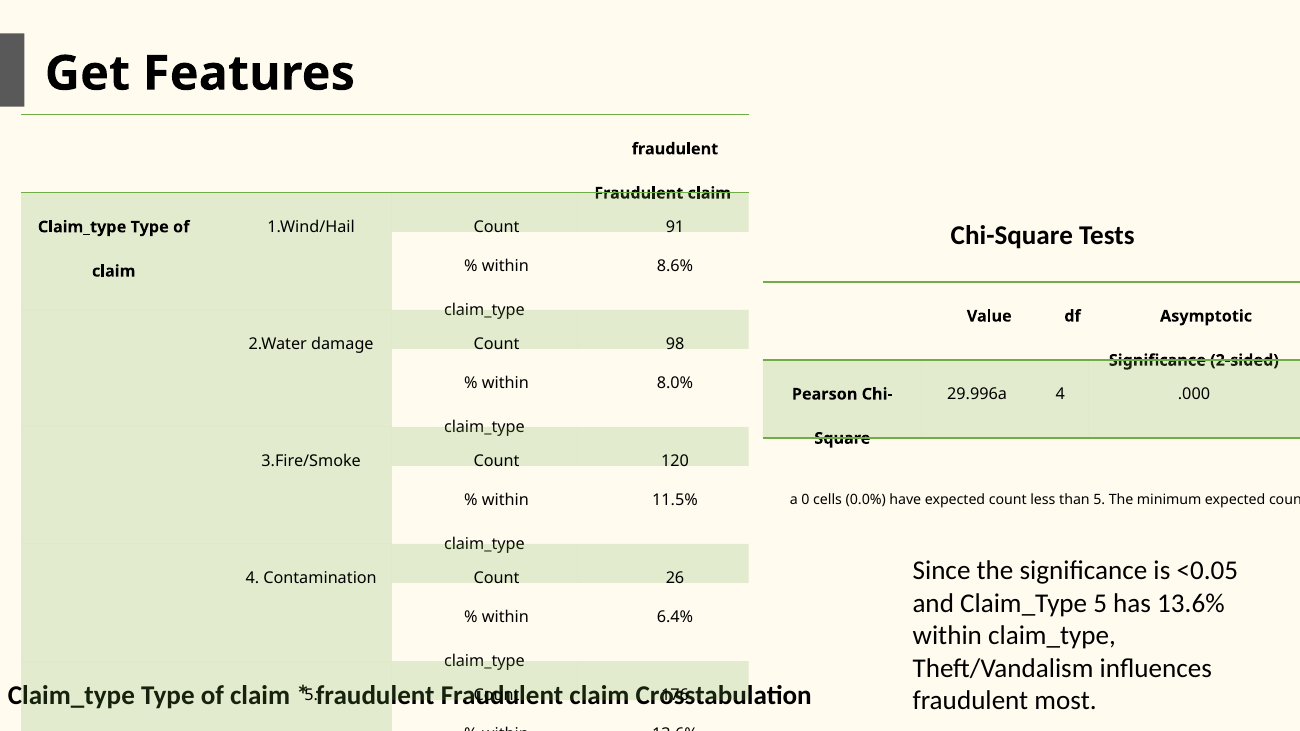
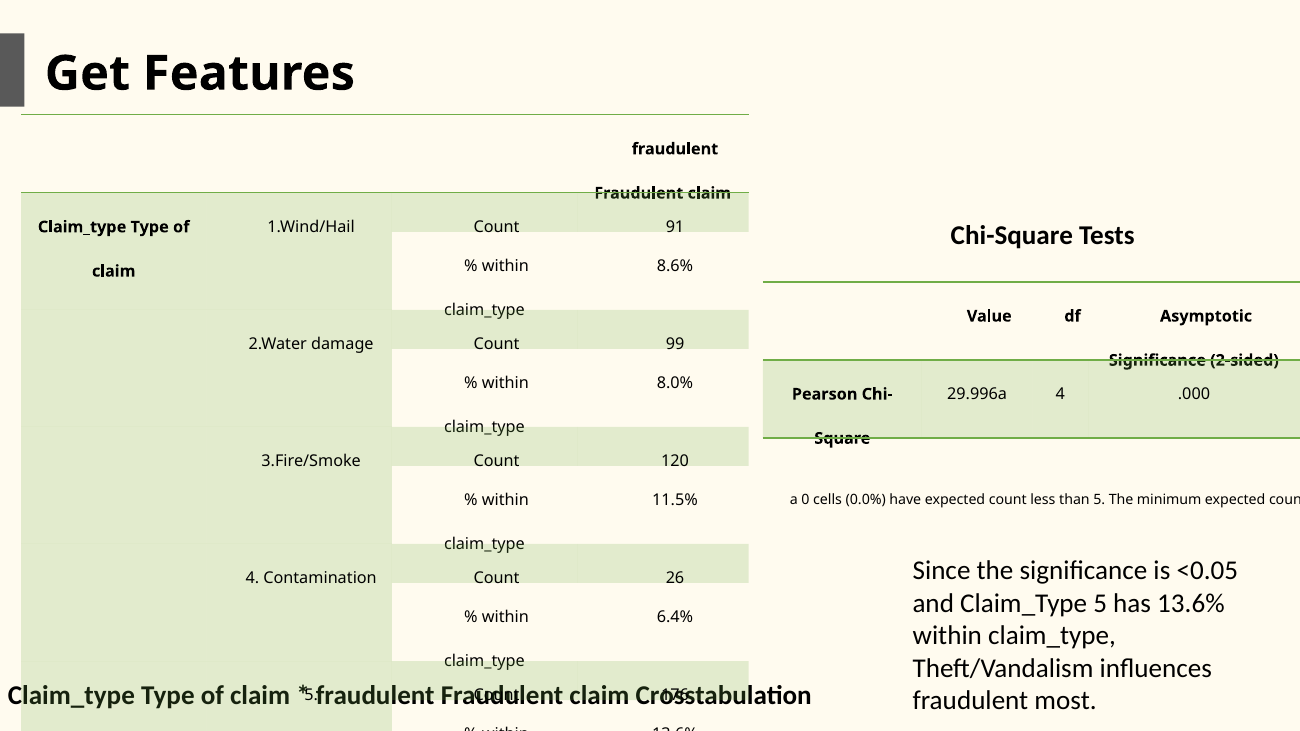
98: 98 -> 99 (675, 344)
